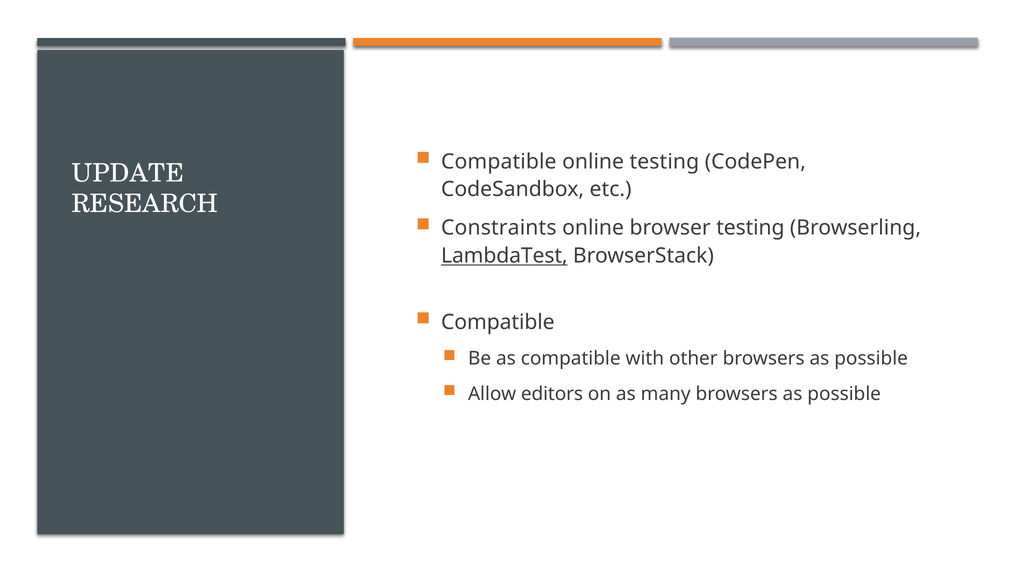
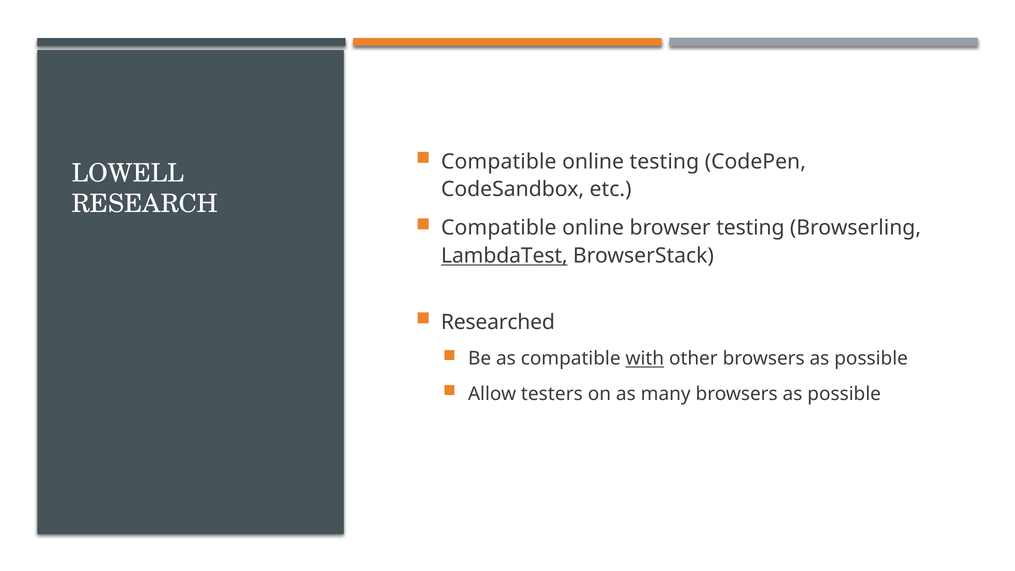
UPDATE: UPDATE -> LOWELL (128, 173)
Constraints: Constraints -> Compatible (499, 228)
Compatible: Compatible -> Researched (498, 322)
with underline: none -> present (645, 359)
editors: editors -> testers (552, 394)
